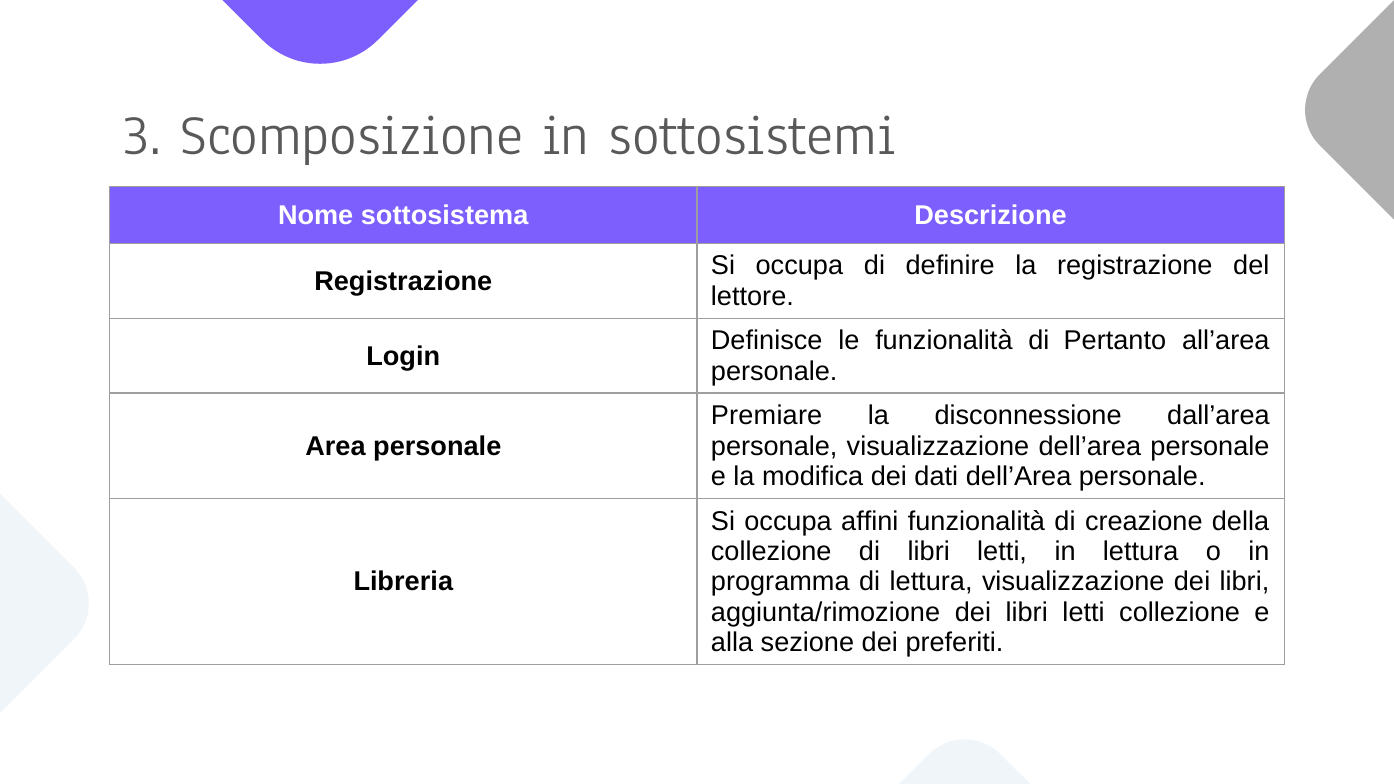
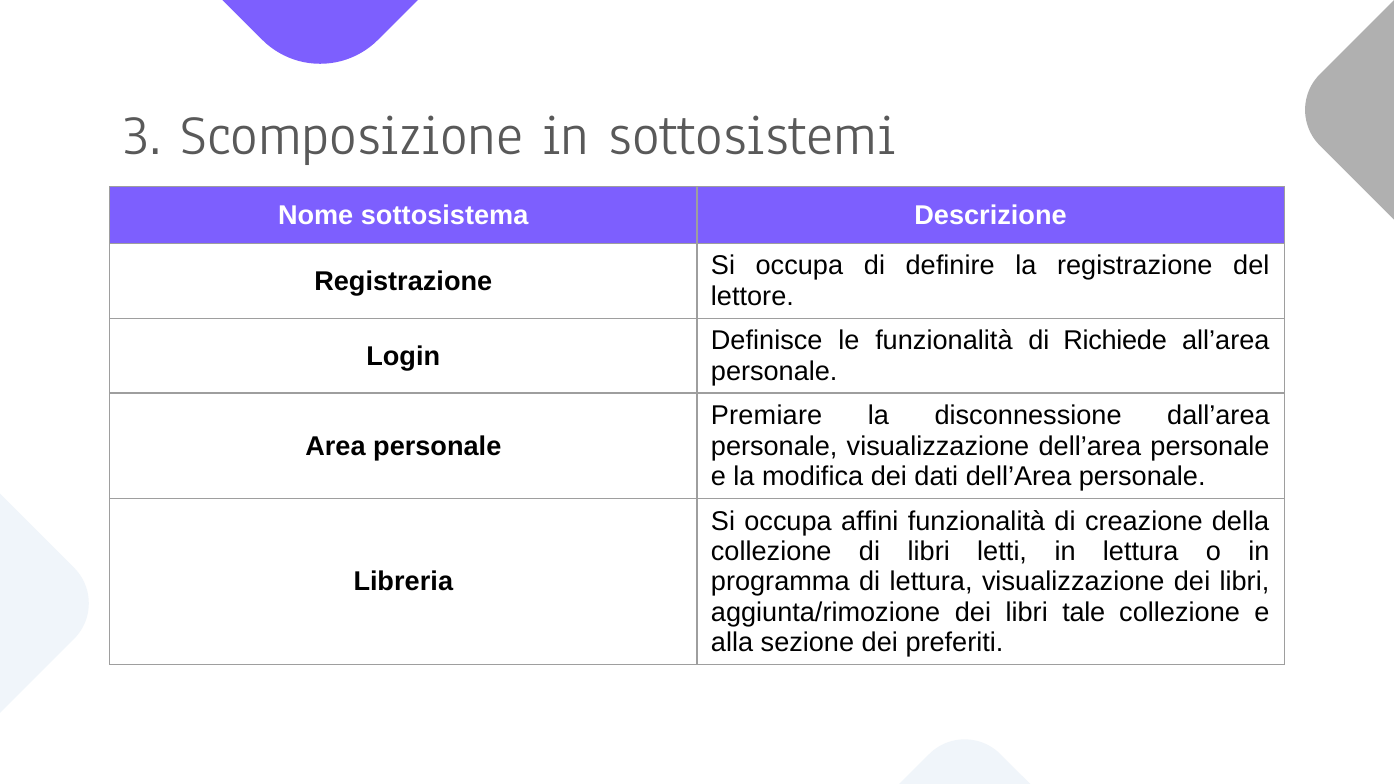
Pertanto: Pertanto -> Richiede (1115, 341)
dei libri letti: letti -> tale (1084, 613)
